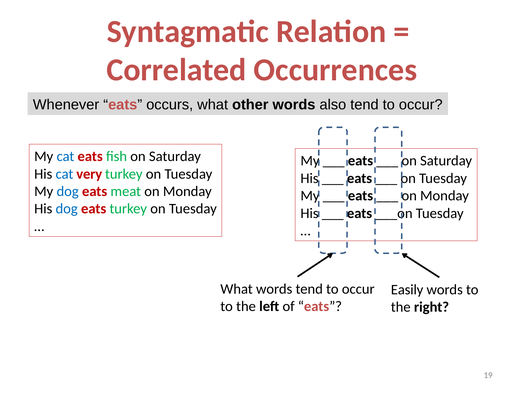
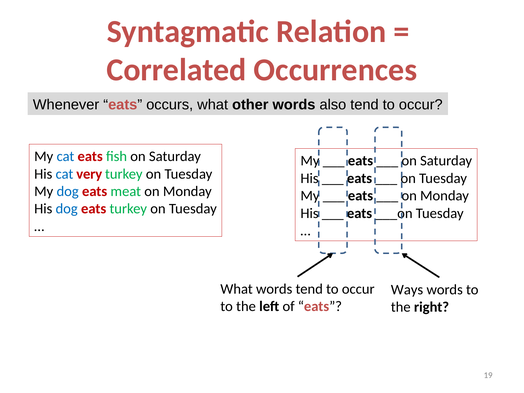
Easily: Easily -> Ways (407, 290)
